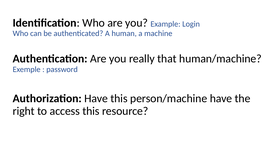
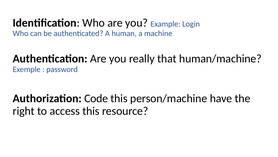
Authorization Have: Have -> Code (96, 98)
